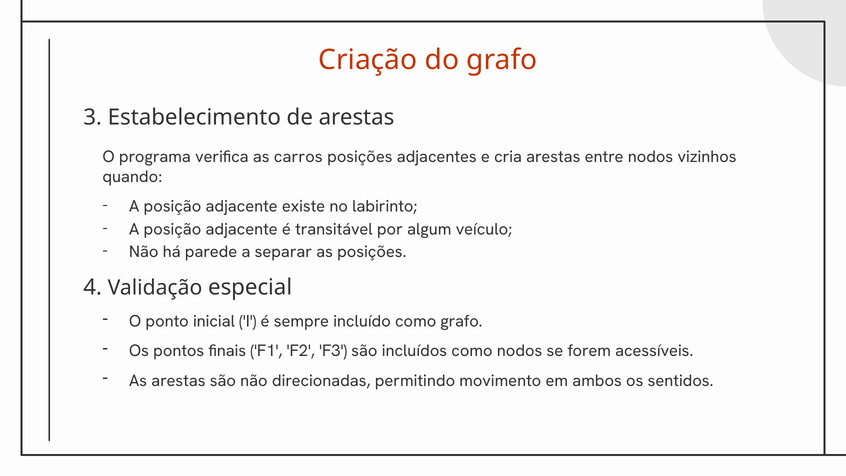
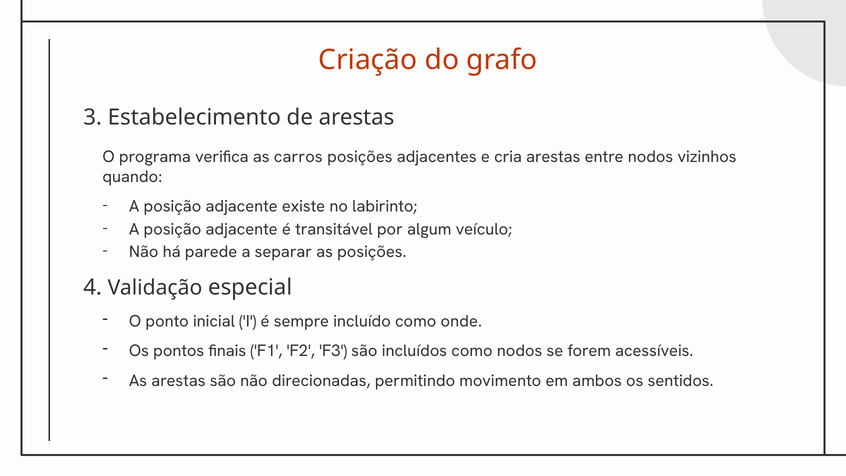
como grafo: grafo -> onde (461, 321)
